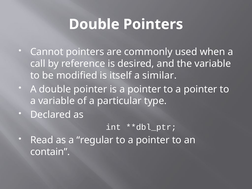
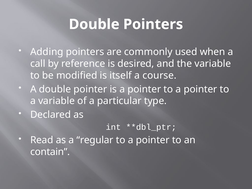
Cannot: Cannot -> Adding (47, 52)
similar: similar -> course (160, 75)
